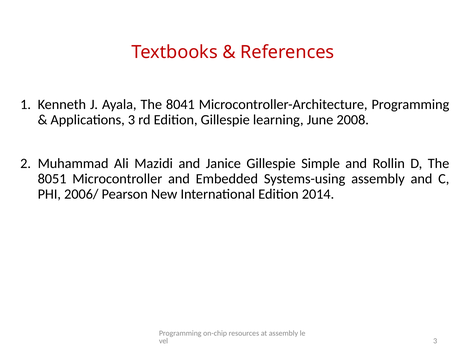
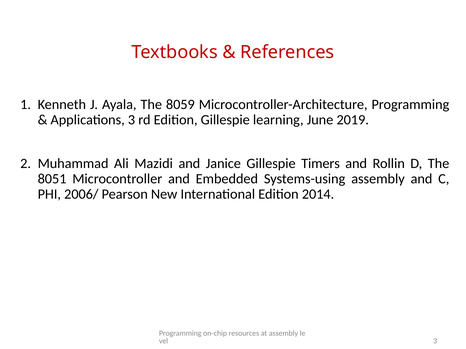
8041: 8041 -> 8059 (180, 105)
2008: 2008 -> 2019 (353, 120)
Simple: Simple -> Timers (321, 164)
